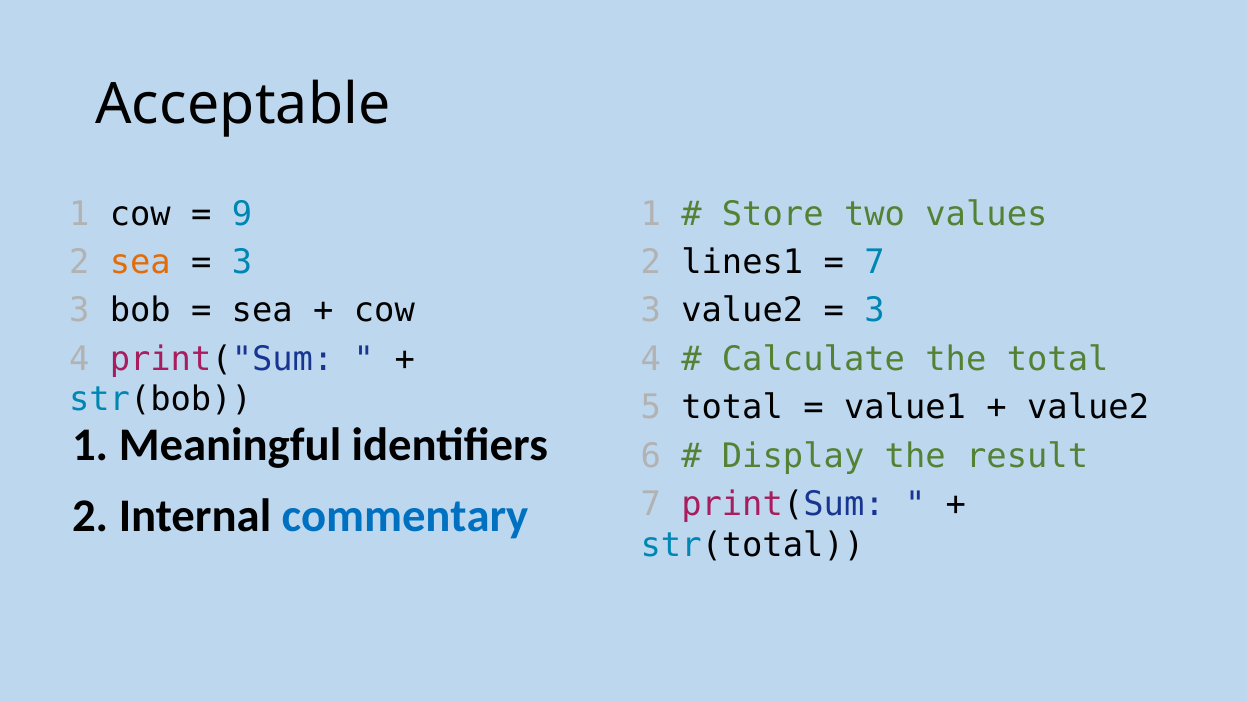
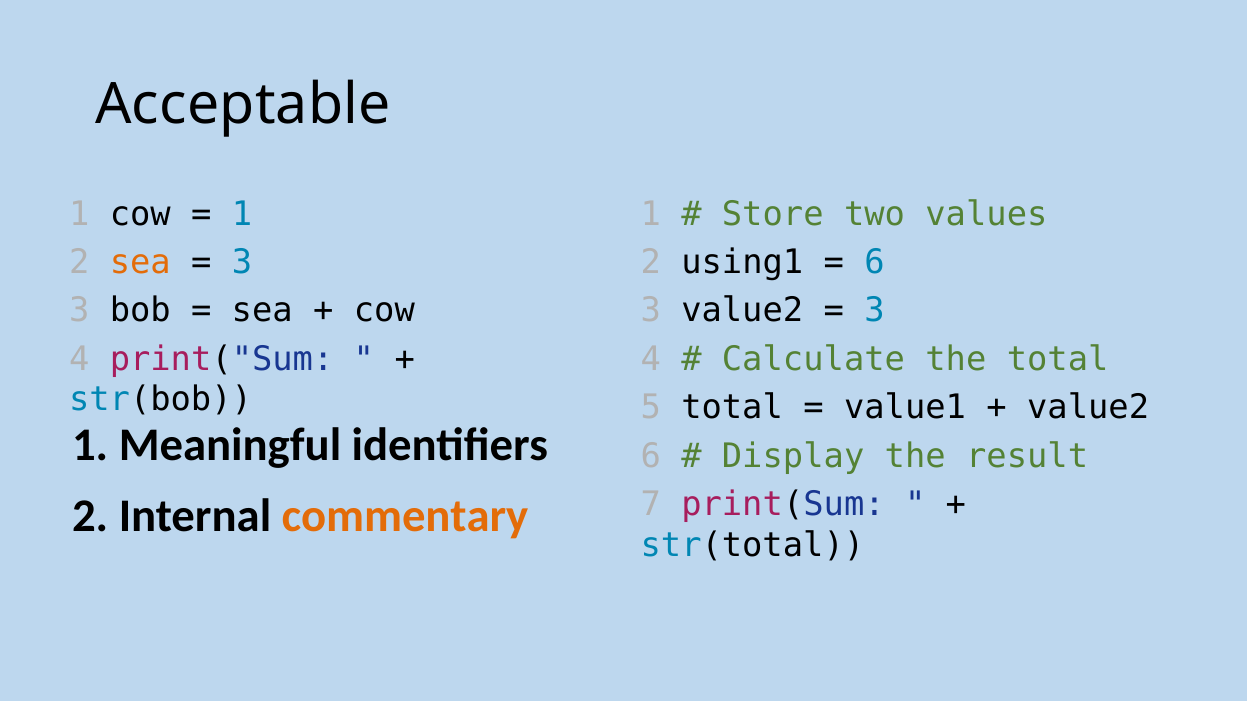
9: 9 -> 1 (242, 214)
lines1: lines1 -> using1 (742, 263)
7: 7 -> 6 (875, 263)
commentary colour: blue -> orange (405, 517)
